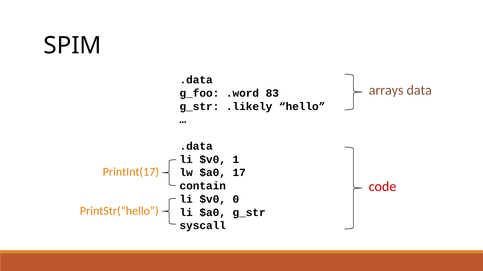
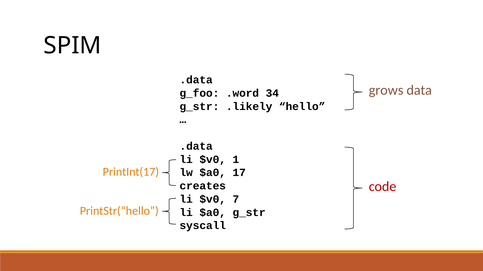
arrays: arrays -> grows (386, 90)
83: 83 -> 34 (272, 93)
contain: contain -> creates (203, 186)
0: 0 -> 7 (236, 200)
